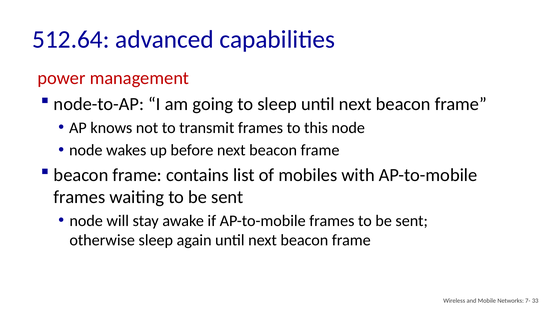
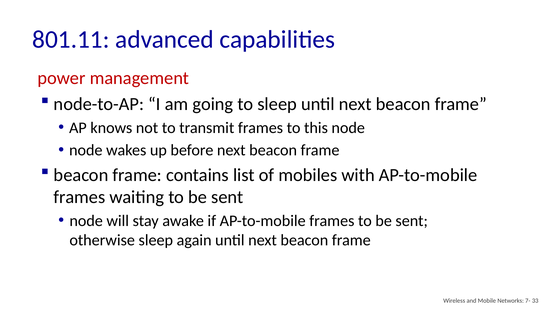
512.64: 512.64 -> 801.11 (71, 40)
